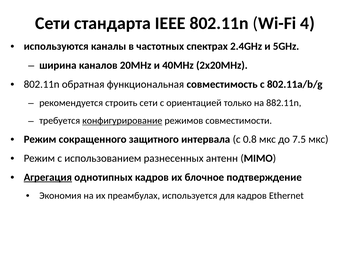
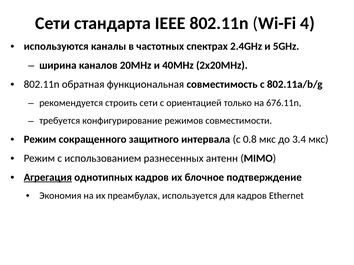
882.11n: 882.11n -> 676.11n (284, 103)
конфигурирование underline: present -> none (122, 121)
7.5: 7.5 -> 3.4 (299, 139)
